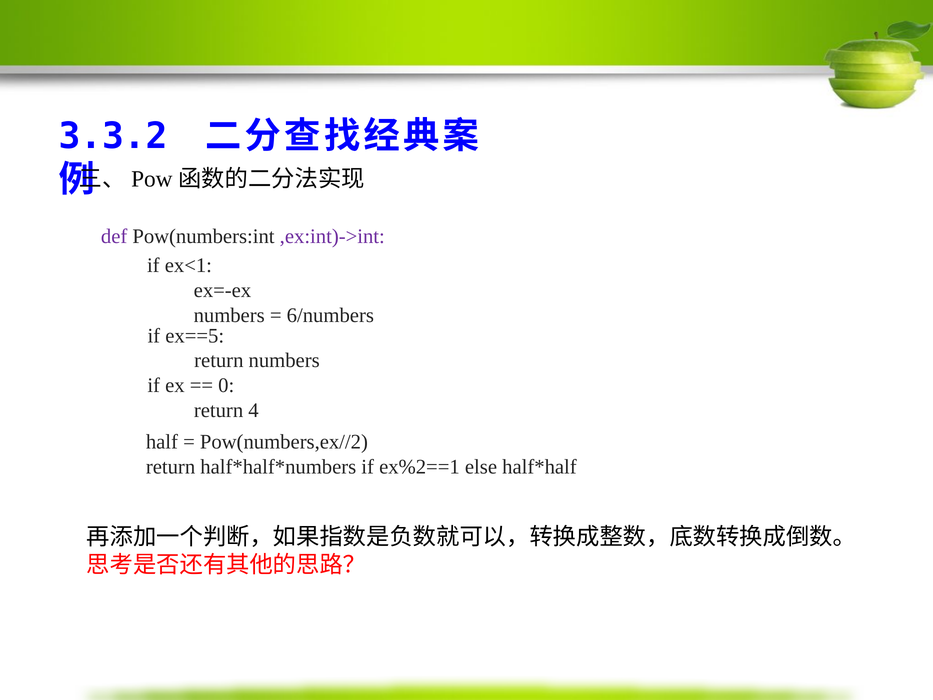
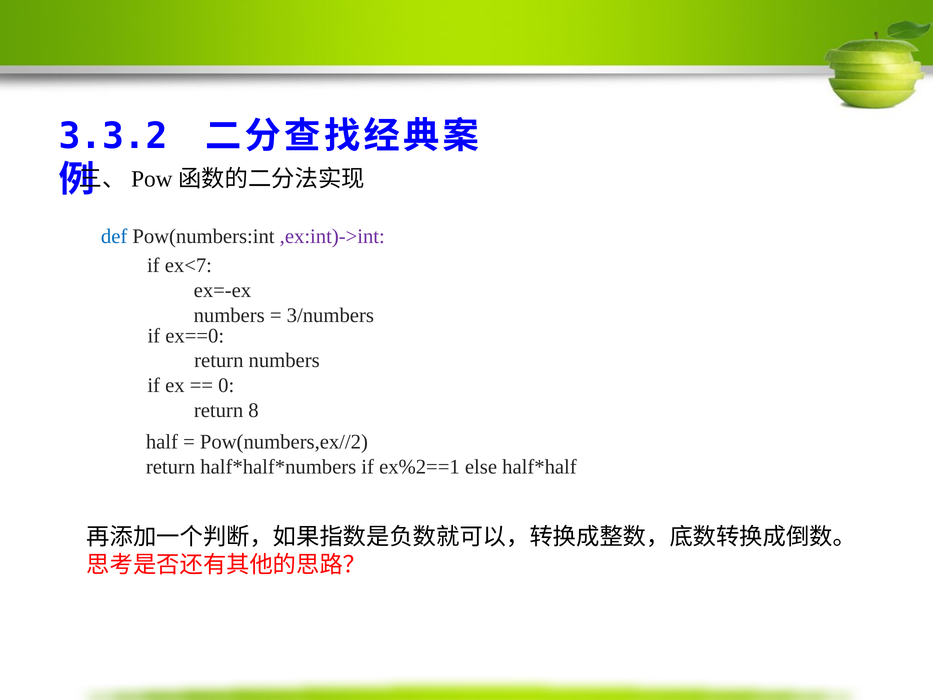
def colour: purple -> blue (114, 236)
ex<1: ex<1 -> ex<7 (188, 265)
6/numbers: 6/numbers -> 3/numbers (330, 315)
ex==5: ex==5 -> ex==0 (195, 336)
4: 4 -> 8 (253, 410)
